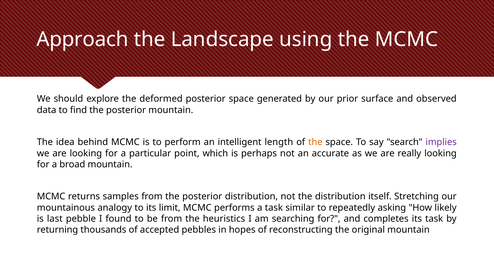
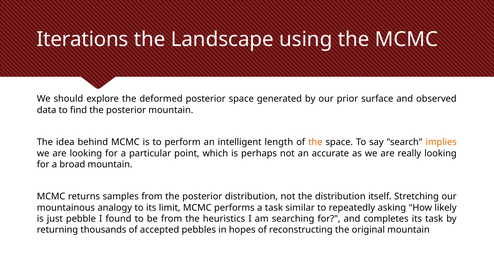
Approach: Approach -> Iterations (83, 39)
implies colour: purple -> orange (441, 142)
last: last -> just (55, 219)
